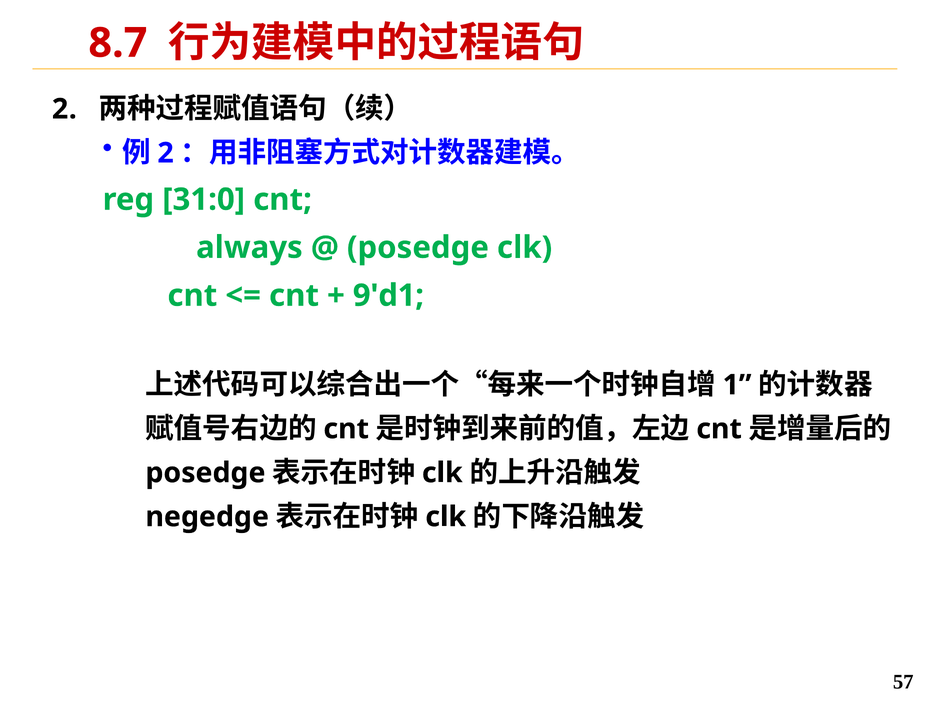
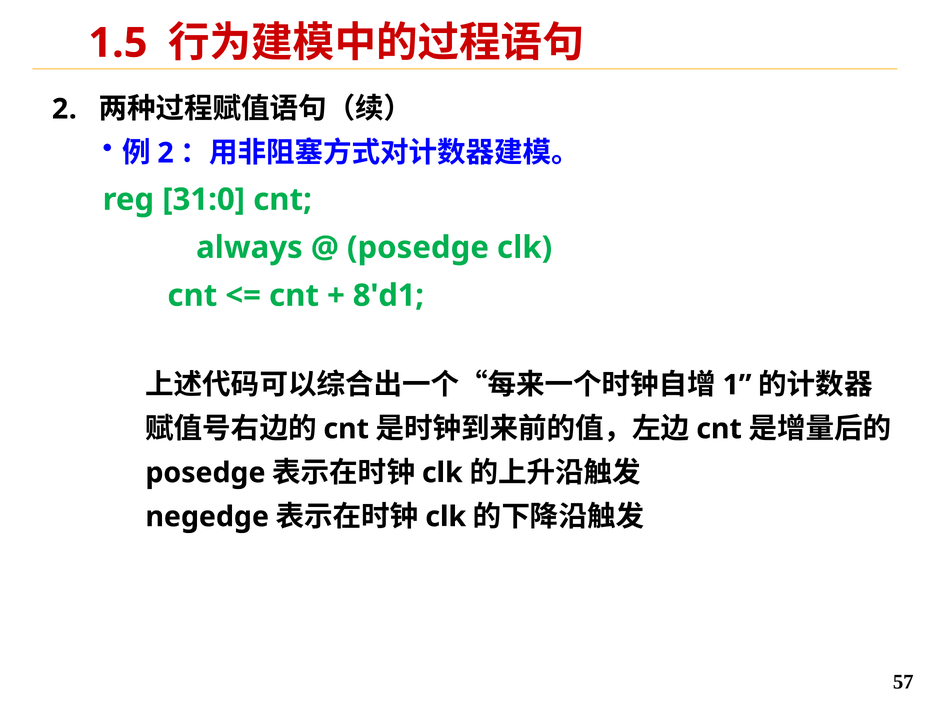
8.7: 8.7 -> 1.5 (118, 43)
9'd1: 9'd1 -> 8'd1 (388, 296)
